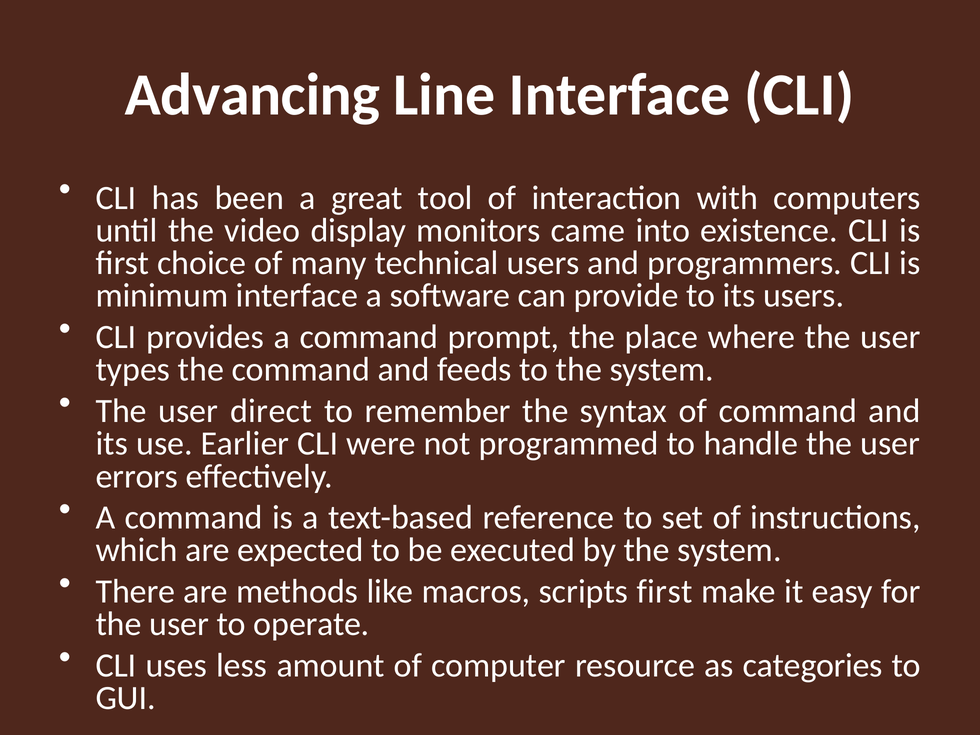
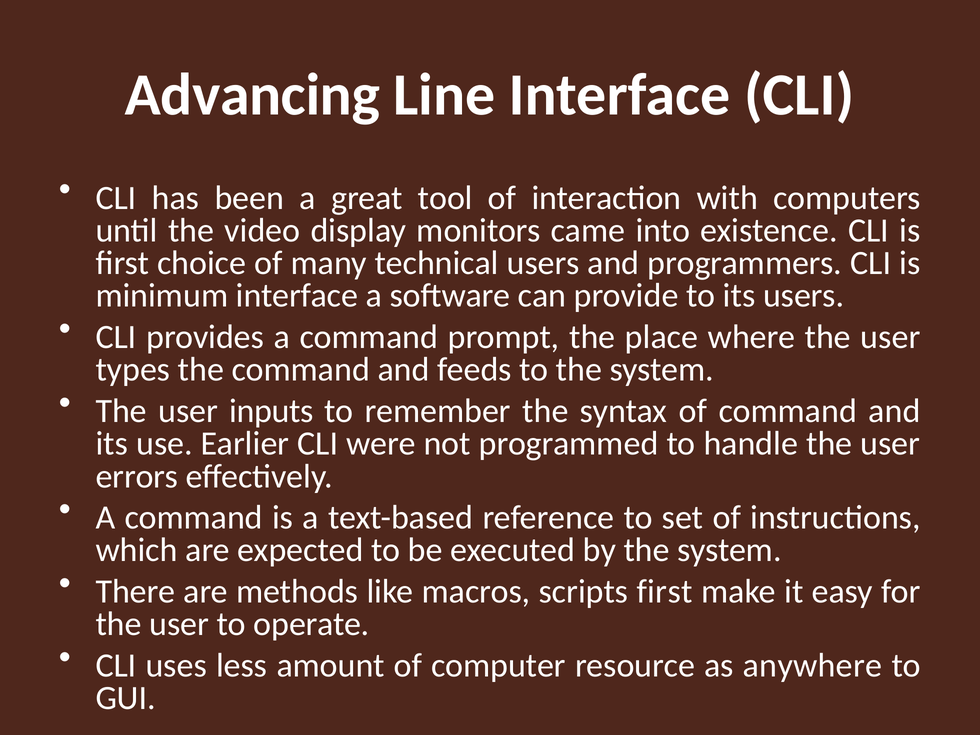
direct: direct -> inputs (271, 411)
categories: categories -> anywhere (813, 666)
